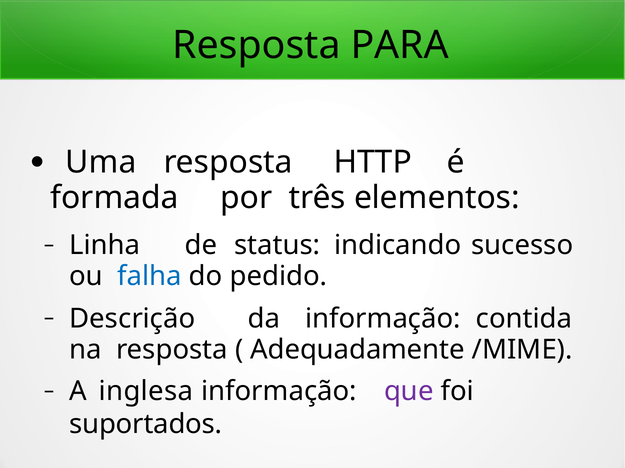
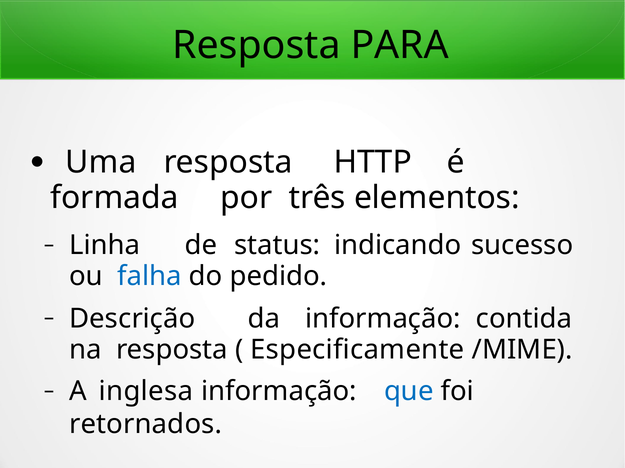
Adequadamente: Adequadamente -> Especificamente (357, 350)
que colour: purple -> blue (409, 391)
suportados: suportados -> retornados (146, 424)
